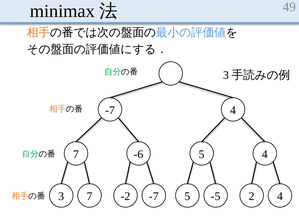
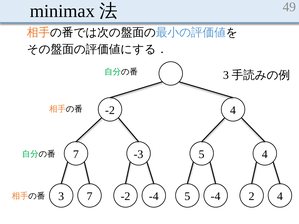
-7: -7 -> -2 (110, 110)
-6: -6 -> -3 (139, 154)
-7: -7 -> -4 (154, 196)
-5: -5 -> -4 (216, 196)
